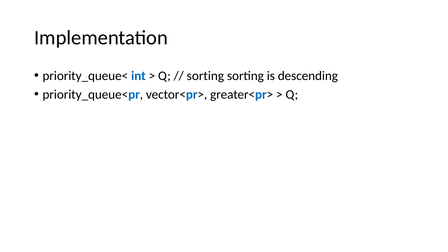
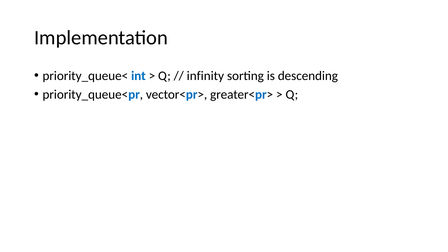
sorting: sorting -> infinity (205, 76)
